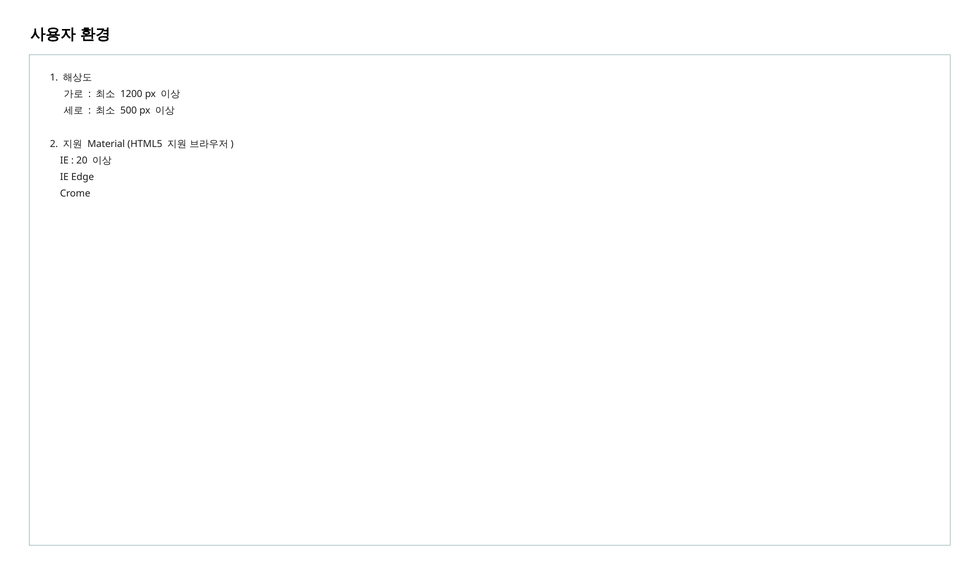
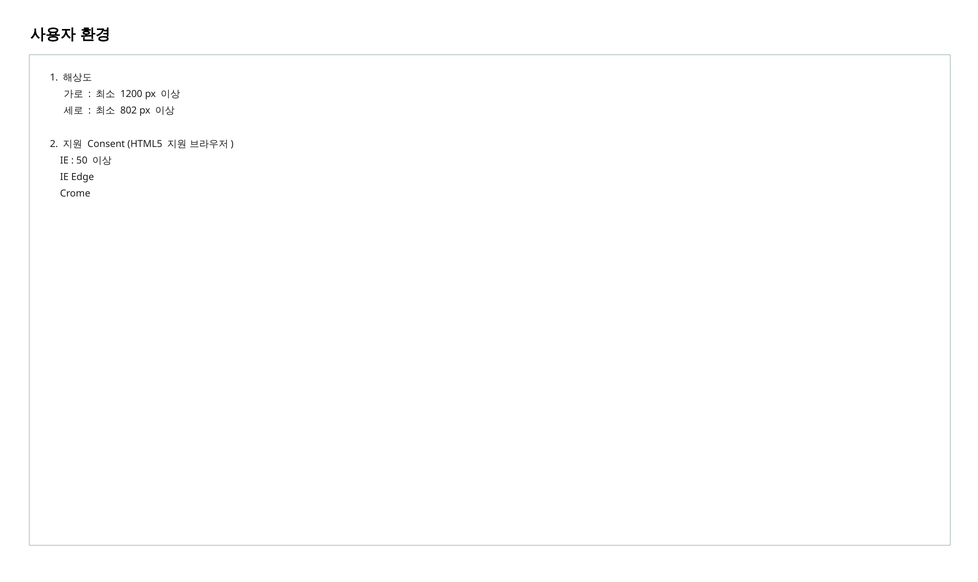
500: 500 -> 802 (129, 111)
Material: Material -> Consent (106, 144)
20: 20 -> 50 (82, 160)
